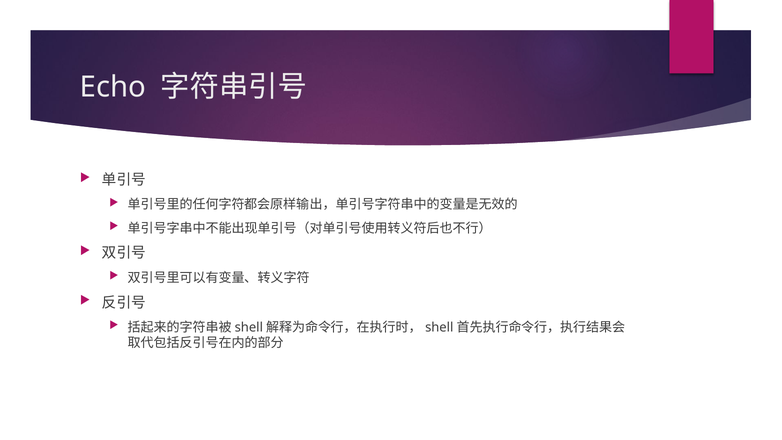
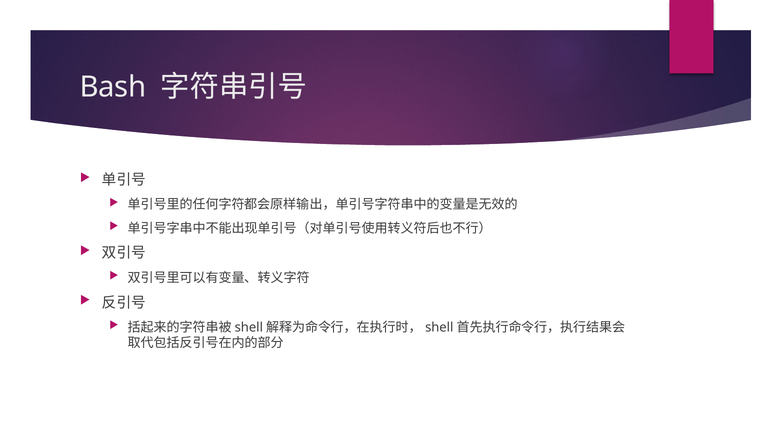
Echo: Echo -> Bash (113, 87)
